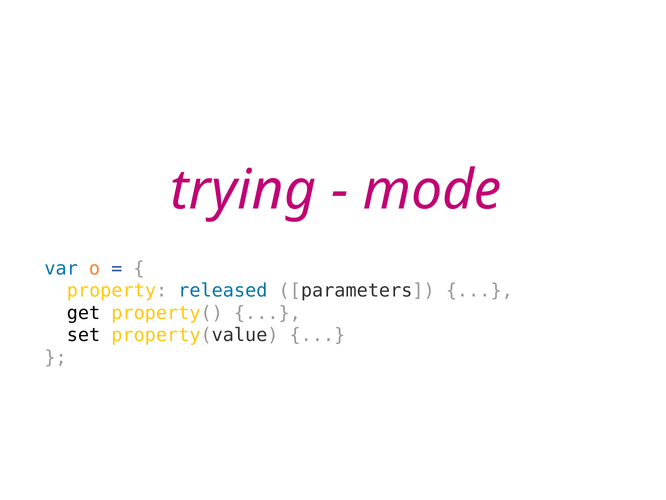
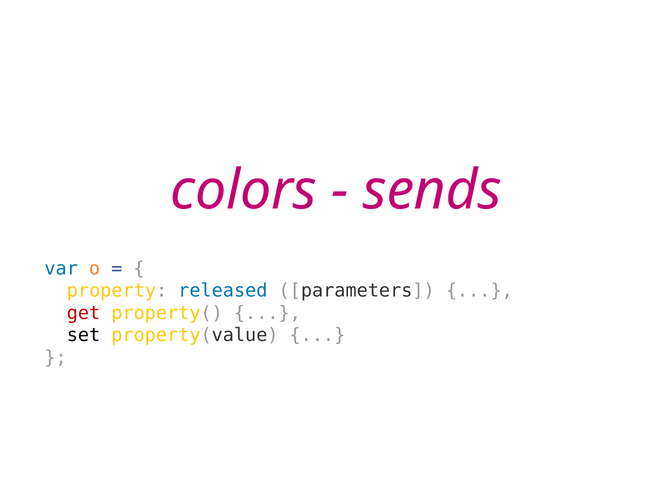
trying: trying -> colors (244, 190)
mode: mode -> sends (432, 190)
get colour: black -> red (84, 313)
